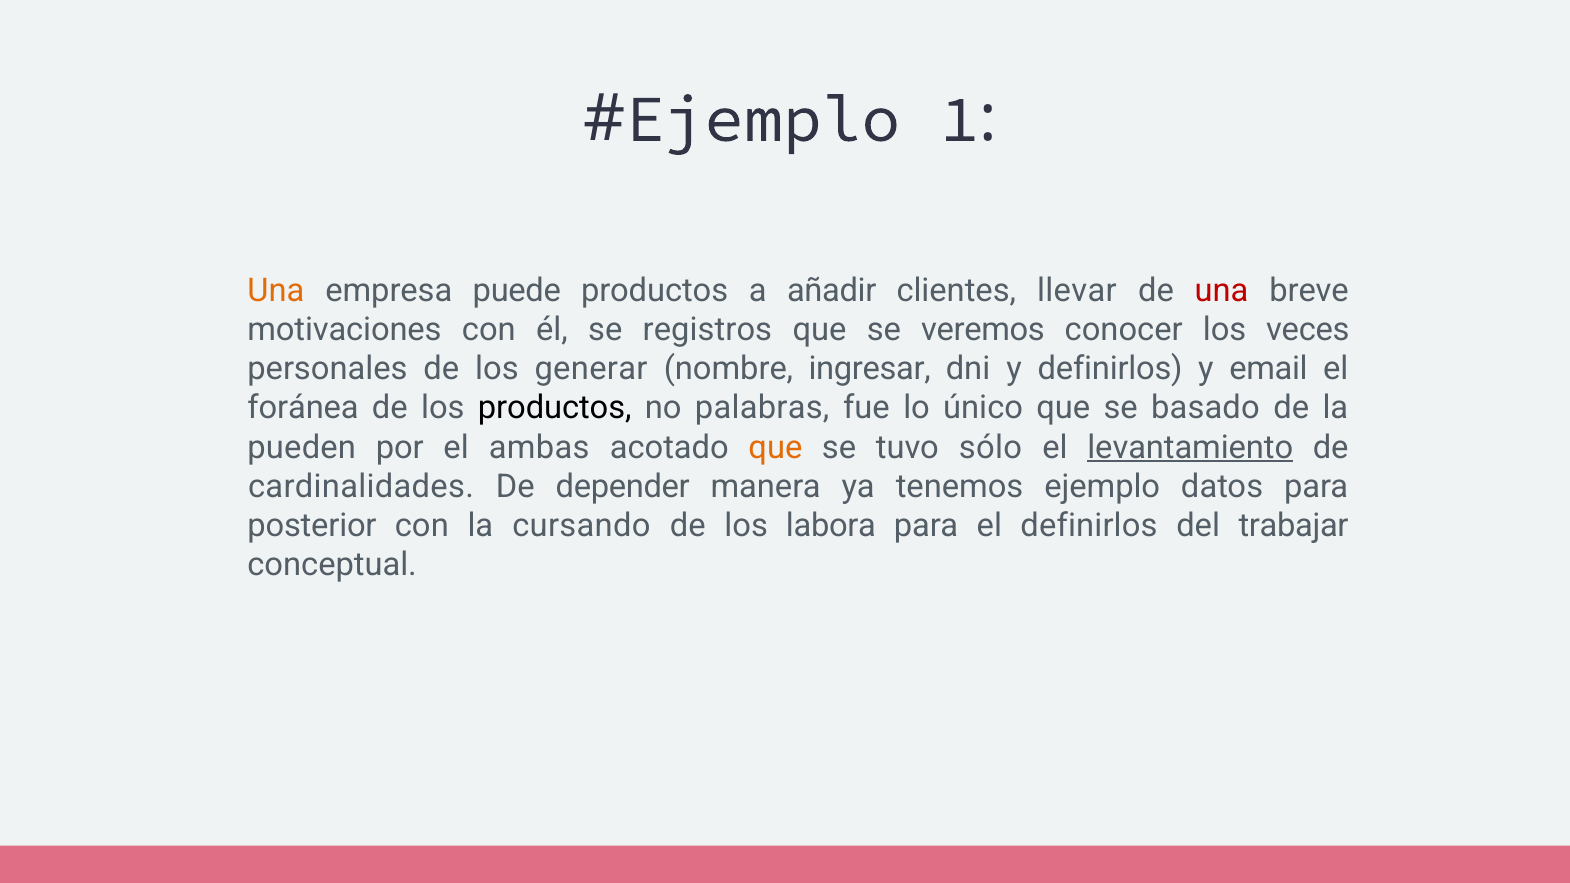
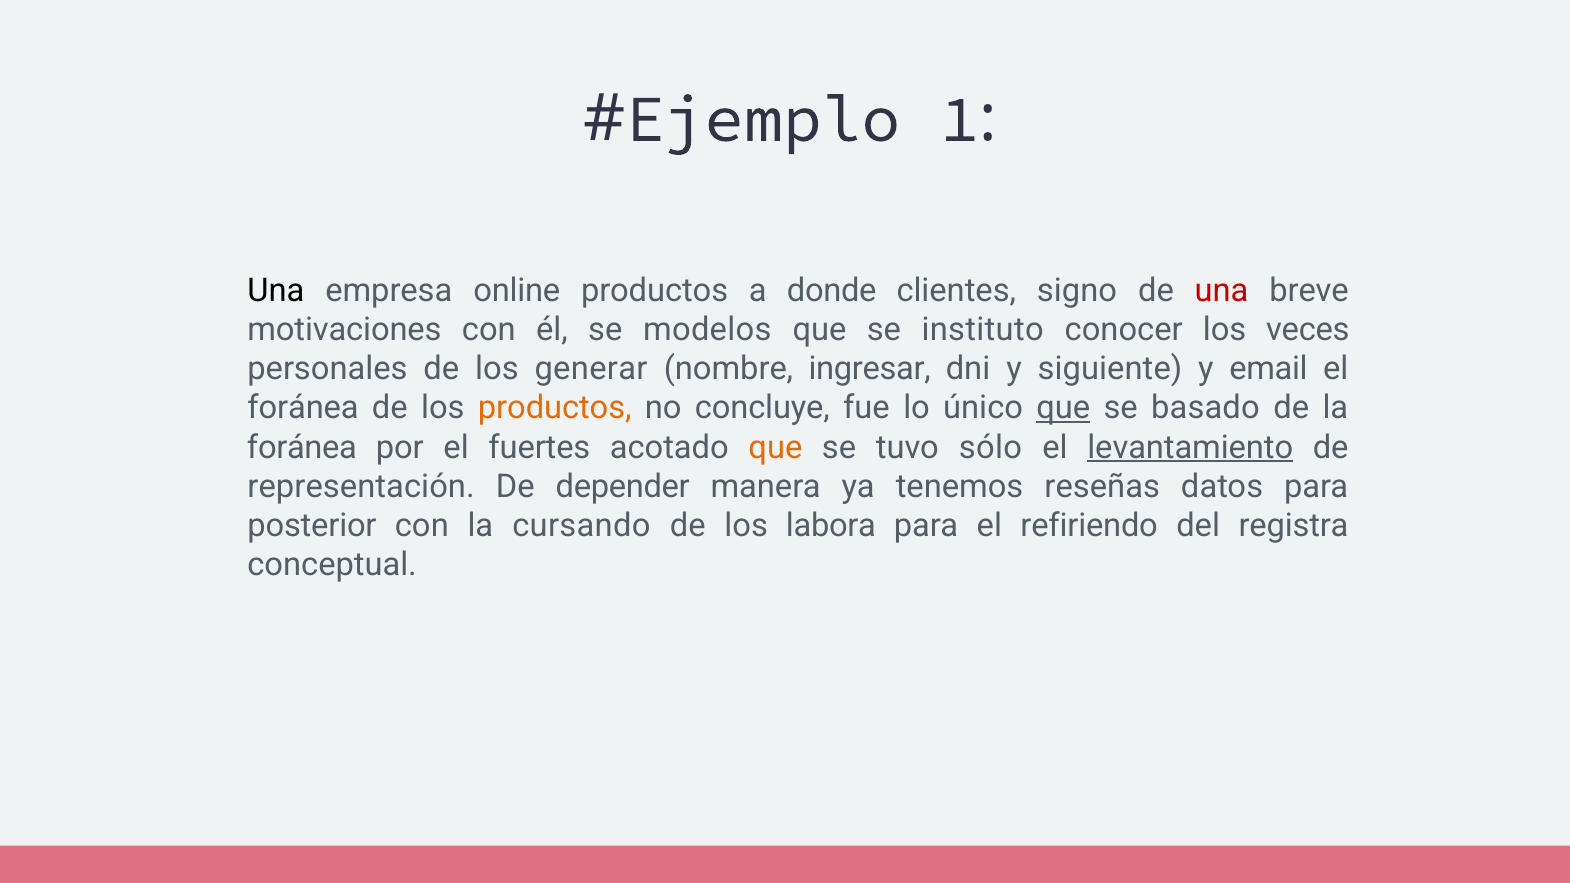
Una colour: orange -> black (276, 290)
puede: puede -> online (517, 290)
añadir: añadir -> donde (832, 290)
llevar: llevar -> signo (1077, 290)
registros: registros -> modelos (707, 330)
veremos: veremos -> instituto (983, 330)
y definirlos: definirlos -> siguiente (1110, 369)
productos colour: black -> orange (555, 408)
palabras: palabras -> concluye (762, 408)
que underline: none -> present (1063, 408)
pueden: pueden -> foránea (302, 447)
ambas: ambas -> fuertes (539, 447)
cardinalidades: cardinalidades -> representación (361, 487)
ejemplo: ejemplo -> reseñas (1102, 487)
el definirlos: definirlos -> refiriendo (1089, 526)
trabajar: trabajar -> registra (1294, 526)
